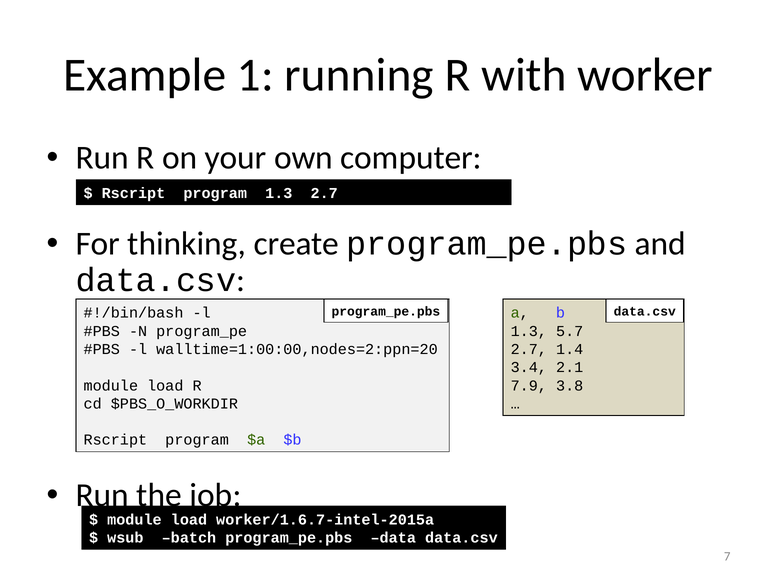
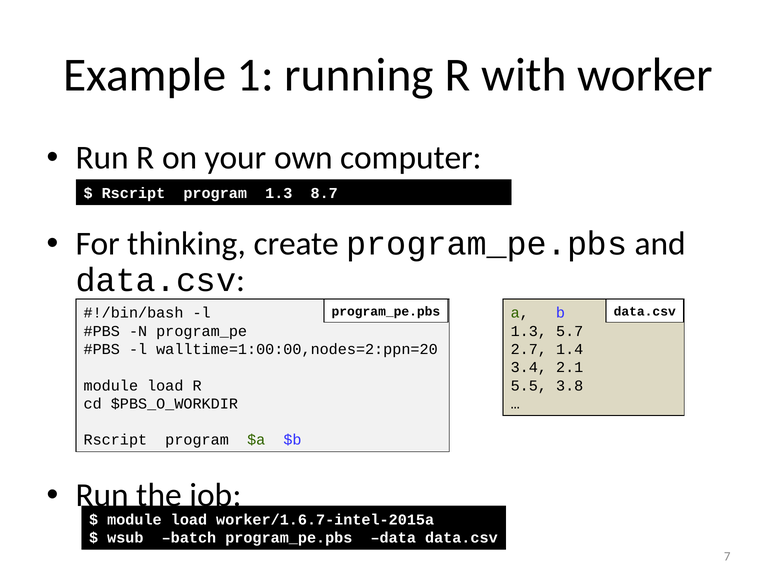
1.3 2.7: 2.7 -> 8.7 (324, 193)
7.9: 7.9 -> 5.5 (529, 385)
